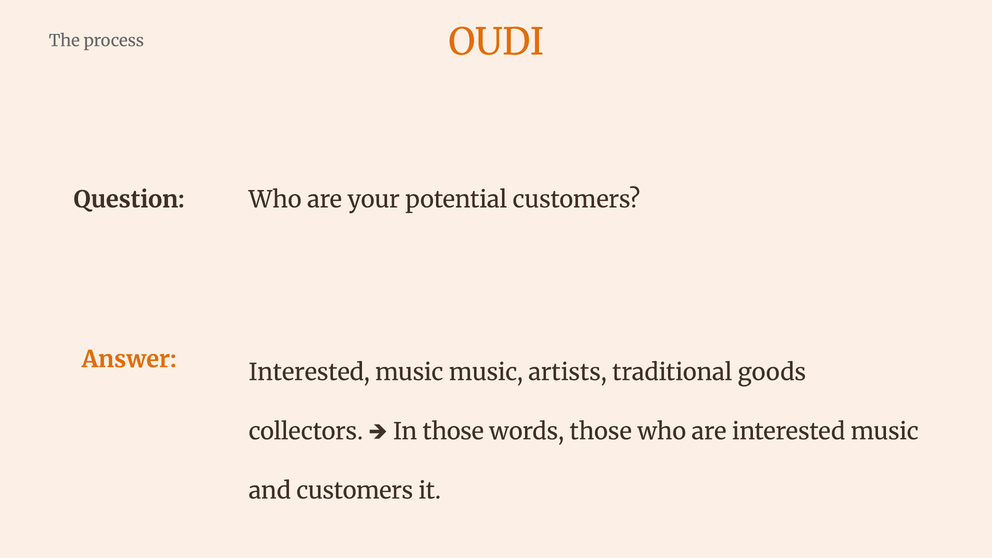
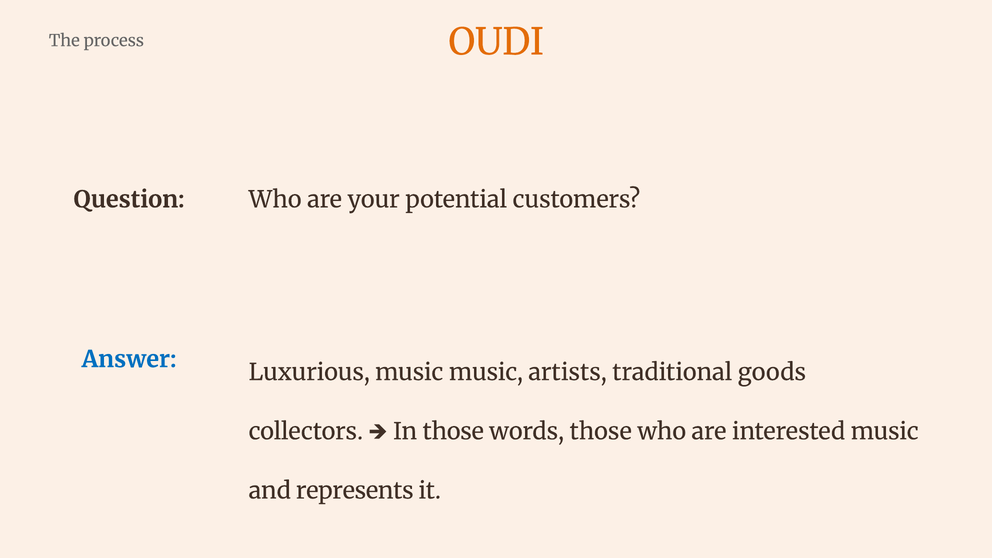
Answer colour: orange -> blue (129, 360)
Interested: Interested -> Luxurious (309, 372)
and customers: customers -> represents (355, 491)
